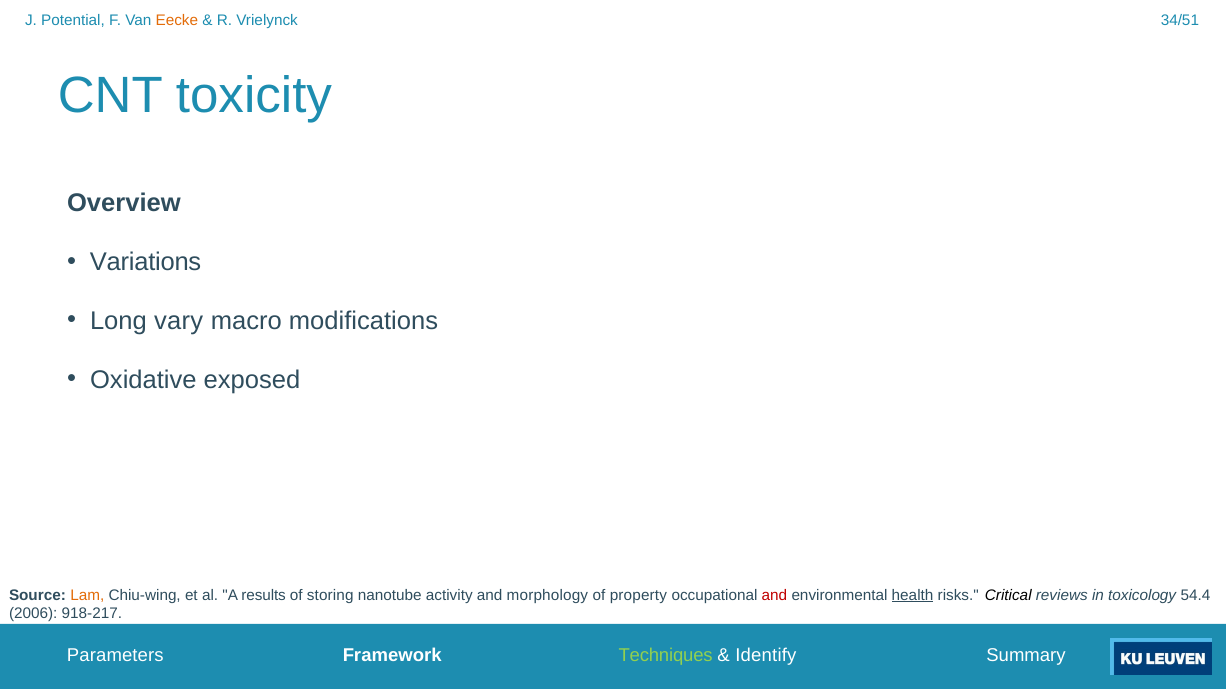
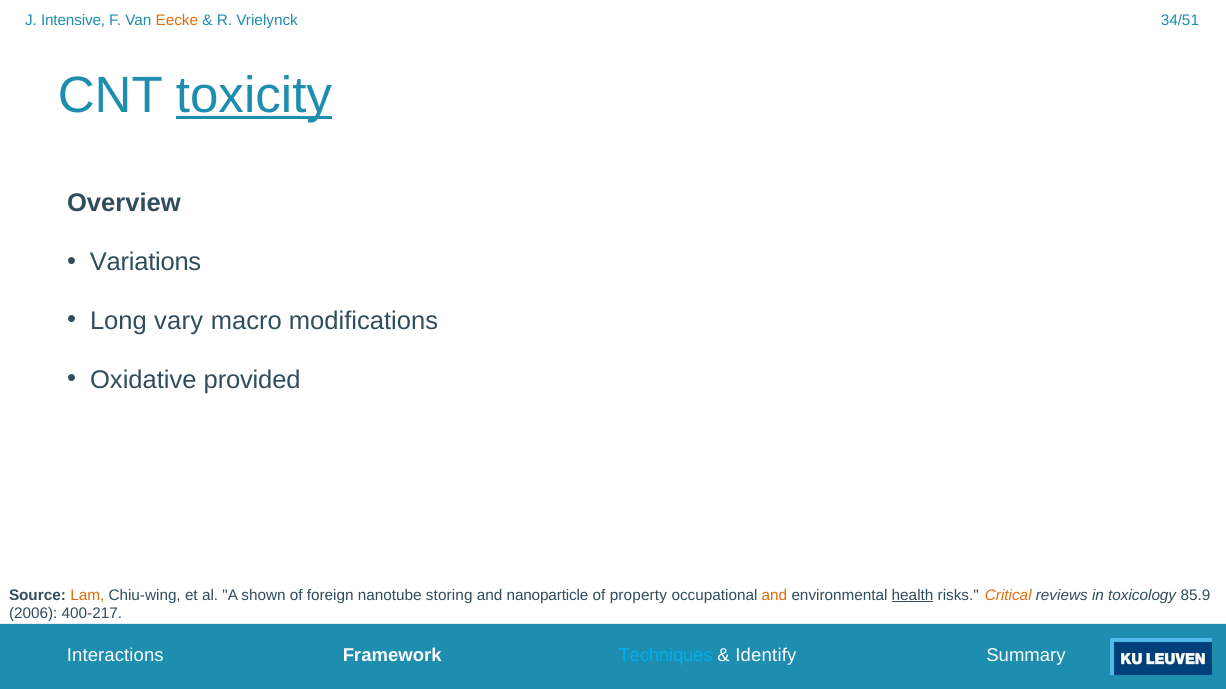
Potential: Potential -> Intensive (73, 21)
toxicity underline: none -> present (254, 95)
exposed: exposed -> provided (252, 380)
results: results -> shown (264, 596)
storing: storing -> foreign (330, 596)
activity: activity -> storing (449, 596)
morphology: morphology -> nanoparticle (548, 596)
and colour: red -> orange (774, 596)
Critical colour: black -> orange (1008, 596)
54.4: 54.4 -> 85.9 (1196, 596)
918-217: 918-217 -> 400-217 (92, 614)
Parameters: Parameters -> Interactions (115, 656)
Techniques colour: light green -> light blue (666, 656)
